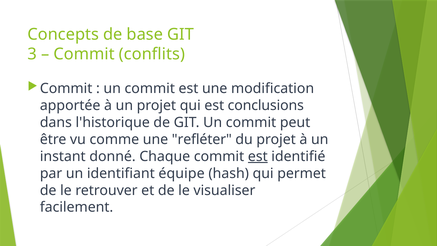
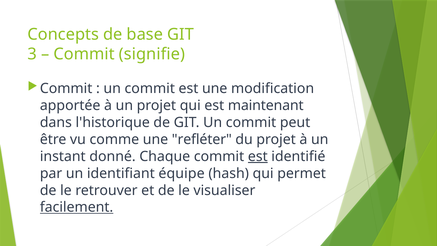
conflits: conflits -> signifie (152, 54)
conclusions: conclusions -> maintenant (266, 105)
facilement underline: none -> present (77, 207)
